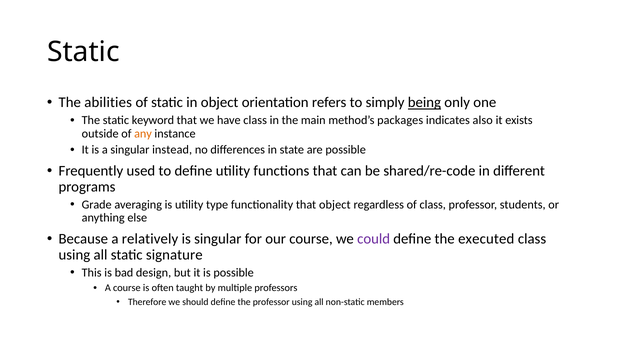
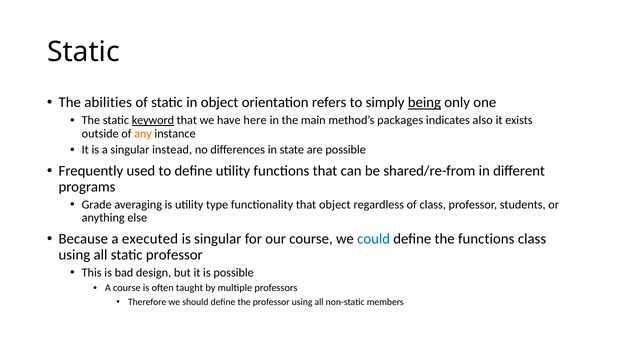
keyword underline: none -> present (153, 120)
have class: class -> here (255, 120)
shared/re-code: shared/re-code -> shared/re-from (429, 171)
relatively: relatively -> executed (150, 239)
could colour: purple -> blue (374, 239)
the executed: executed -> functions (486, 239)
static signature: signature -> professor (174, 255)
